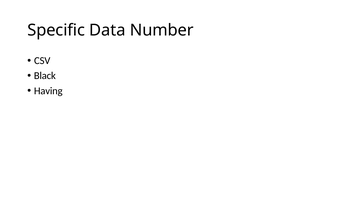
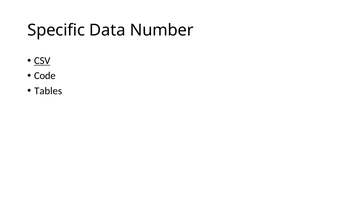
CSV underline: none -> present (42, 61)
Black: Black -> Code (45, 76)
Having: Having -> Tables (48, 91)
